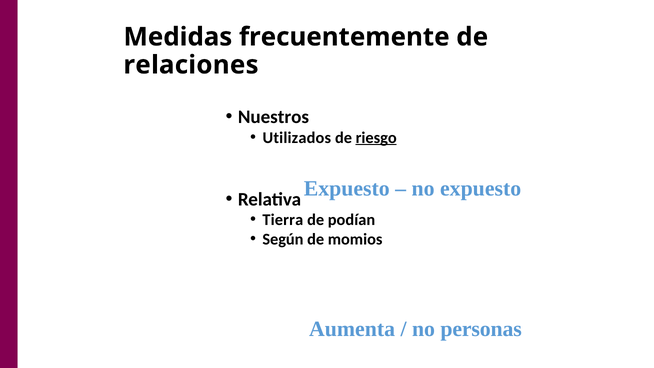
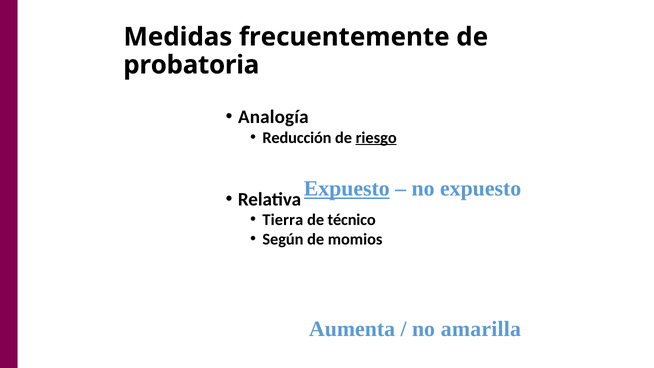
relaciones: relaciones -> probatoria (191, 65)
Nuestros: Nuestros -> Analogía (273, 117)
Utilizados: Utilizados -> Reducción (297, 138)
Expuesto underline: none -> present (347, 189)
podían: podían -> técnico (352, 220)
personas: personas -> amarilla (481, 329)
